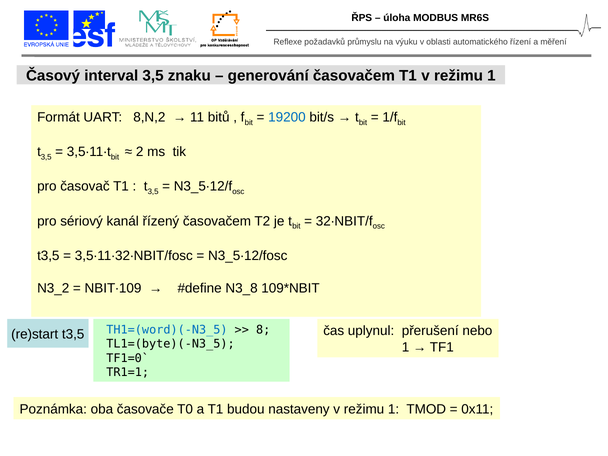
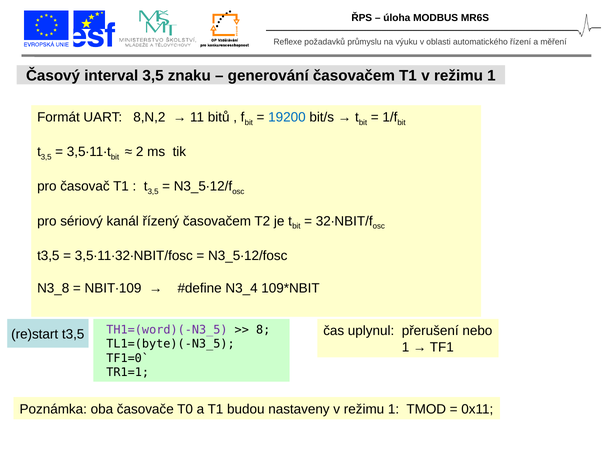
N3_2: N3_2 -> N3_8 (53, 288)
N3_8: N3_8 -> N3_4 (242, 288)
TH1=(word)(-N3_5 colour: blue -> purple (167, 330)
